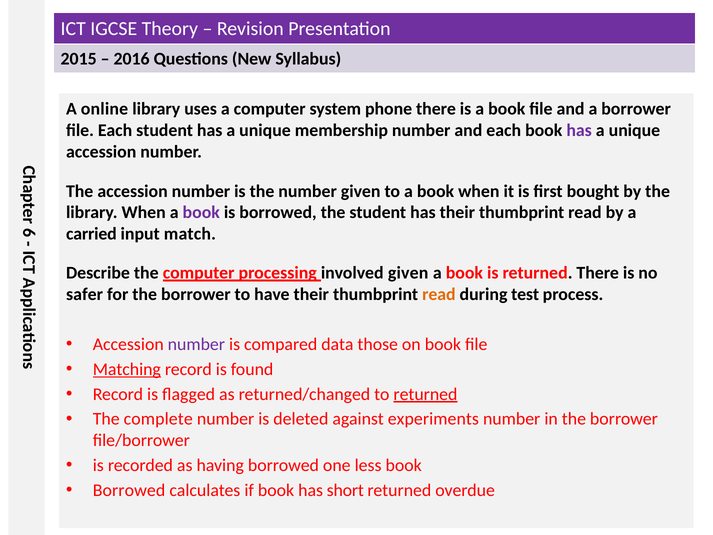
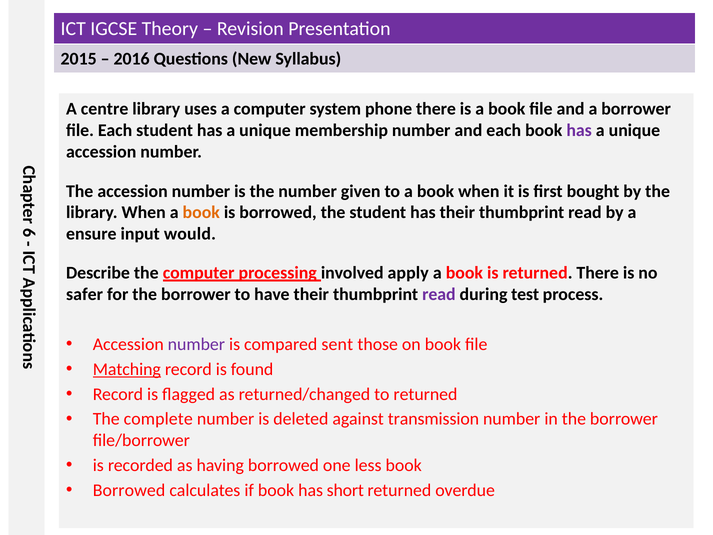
online: online -> centre (105, 109)
book colour: purple -> orange (201, 212)
carried: carried -> ensure (91, 234)
match: match -> would (190, 234)
involved given: given -> apply (408, 273)
read colour: orange -> purple (439, 294)
data: data -> sent (337, 344)
returned underline: present -> none (425, 394)
experiments: experiments -> transmission (433, 419)
